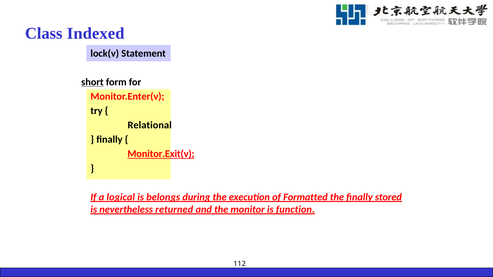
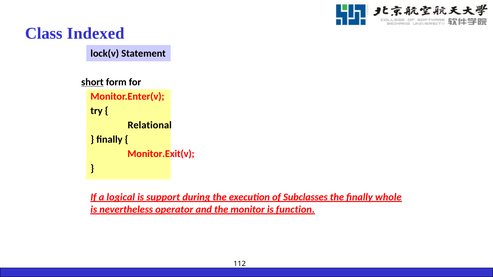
Monitor.Exit(v underline: present -> none (161, 154)
belongs: belongs -> support (163, 197)
Formatted: Formatted -> Subclasses (305, 197)
stored: stored -> whole (388, 197)
returned: returned -> operator (174, 210)
